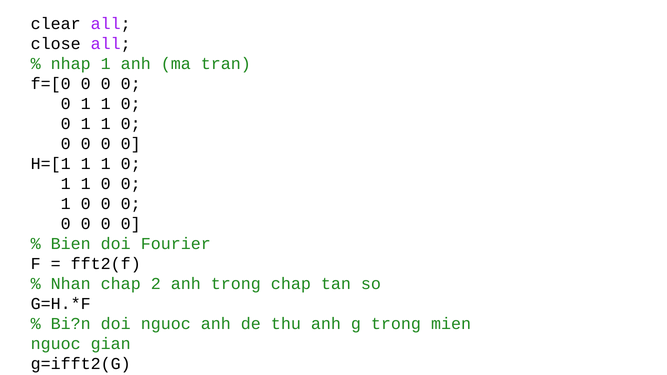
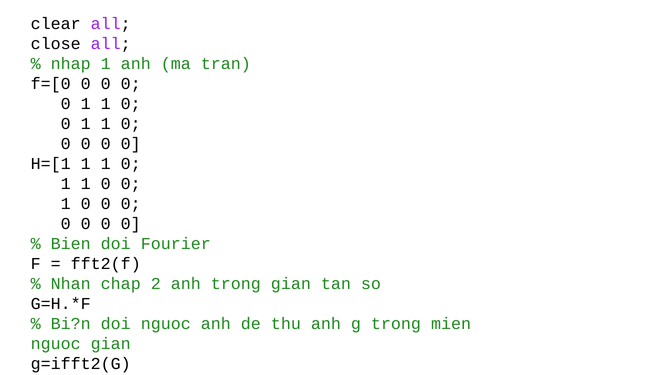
trong chap: chap -> gian (291, 284)
